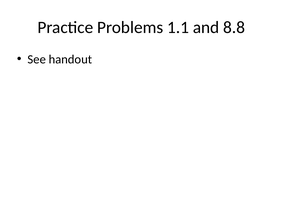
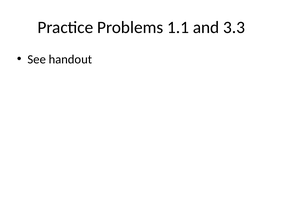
8.8: 8.8 -> 3.3 (234, 27)
